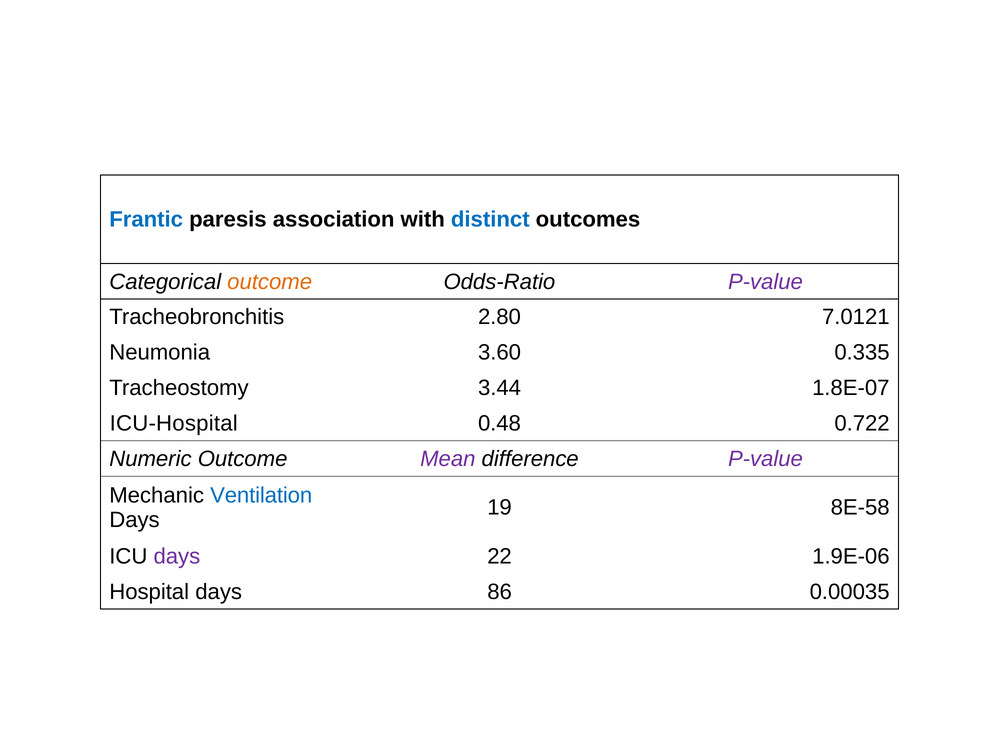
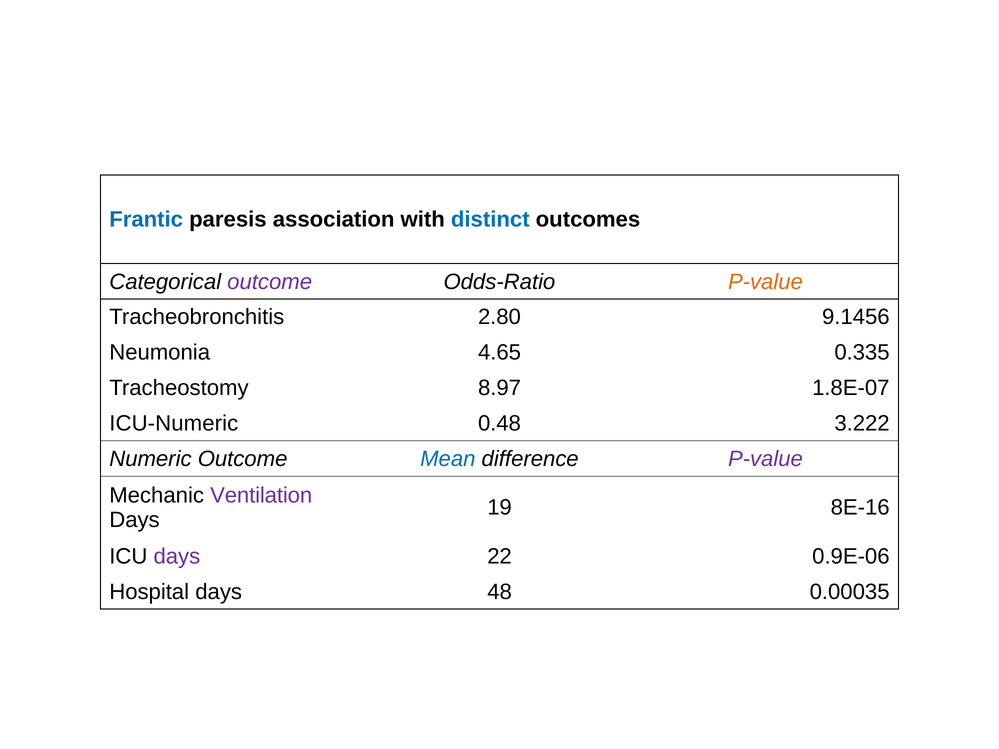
outcome colour: orange -> purple (270, 282)
P-value colour: purple -> orange (765, 282)
7.0121: 7.0121 -> 9.1456 (856, 317)
3.60: 3.60 -> 4.65 (500, 353)
3.44: 3.44 -> 8.97 (500, 388)
ICU-Hospital: ICU-Hospital -> ICU-Numeric (174, 424)
0.722: 0.722 -> 3.222 (862, 424)
Mean colour: purple -> blue (448, 459)
Ventilation colour: blue -> purple (261, 495)
8E-58: 8E-58 -> 8E-16 (860, 508)
1.9E-06: 1.9E-06 -> 0.9E-06 (851, 556)
86: 86 -> 48 (500, 592)
